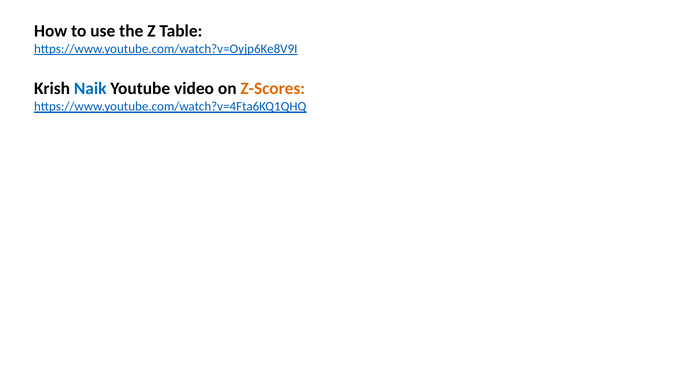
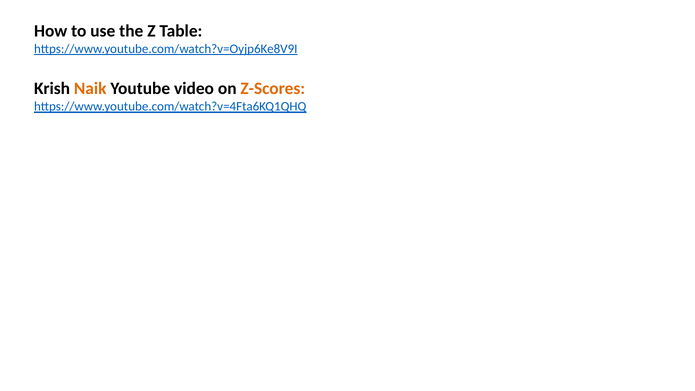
Naik colour: blue -> orange (90, 89)
